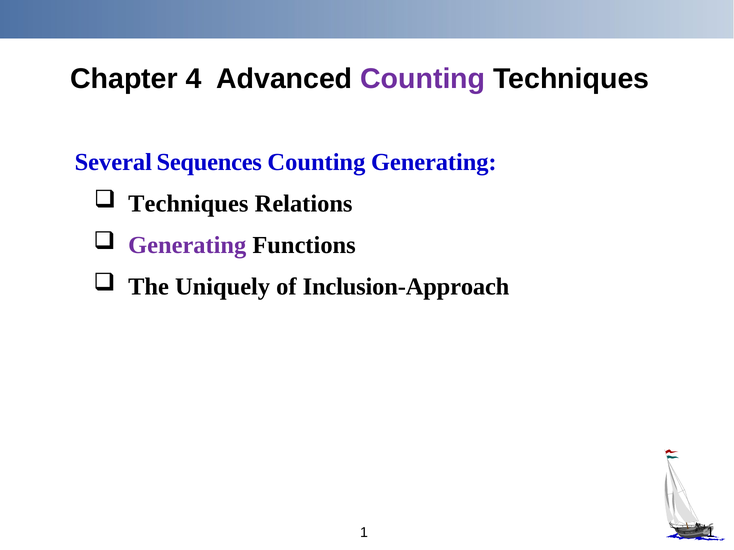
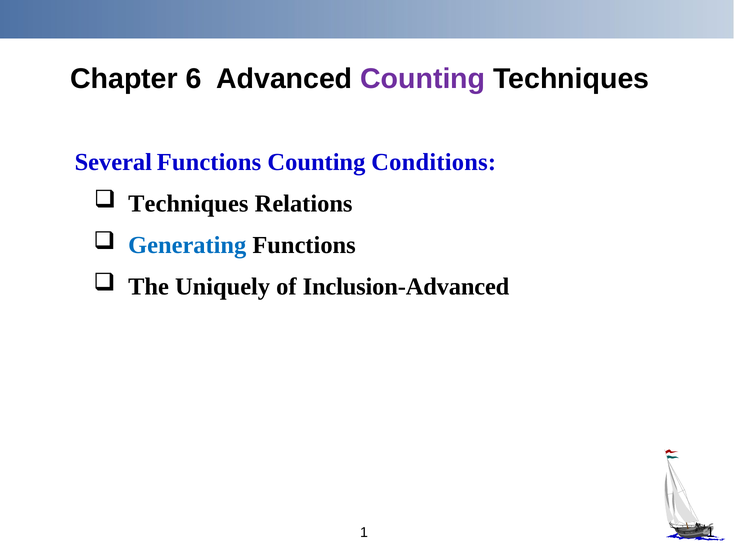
4: 4 -> 6 (194, 79)
Several Sequences: Sequences -> Functions (209, 162)
Counting Generating: Generating -> Conditions (434, 162)
Generating colour: purple -> blue (187, 246)
Inclusion-Approach: Inclusion-Approach -> Inclusion-Advanced (406, 287)
